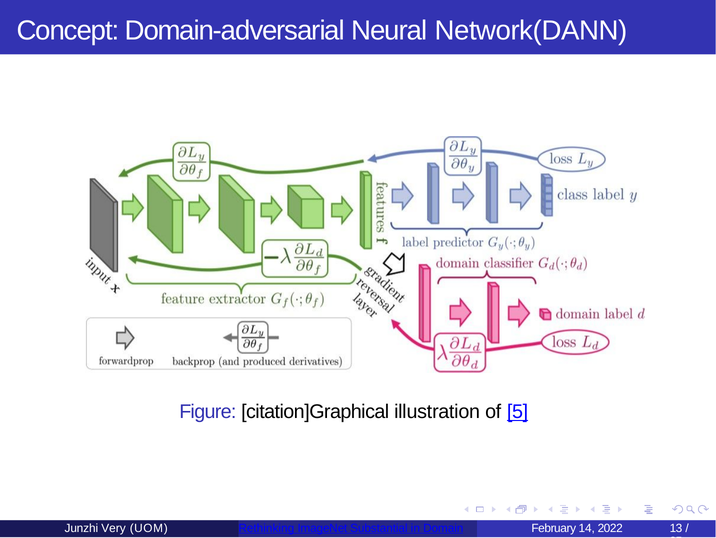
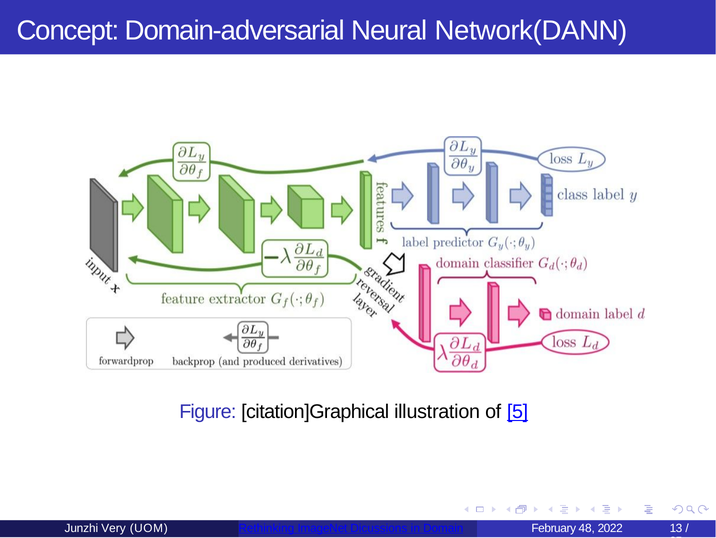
Substantial: Substantial -> Dicussions (379, 528)
14: 14 -> 48 (587, 528)
